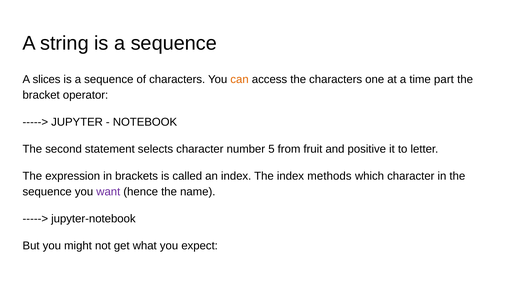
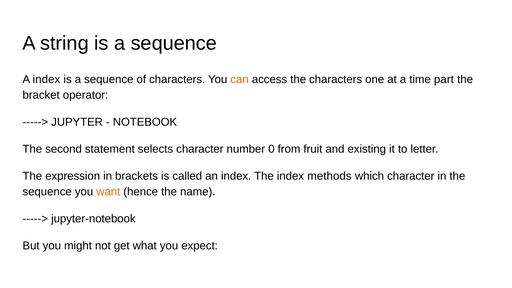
A slices: slices -> index (46, 79)
5: 5 -> 0 (271, 149)
positive: positive -> existing (367, 149)
want colour: purple -> orange (108, 192)
